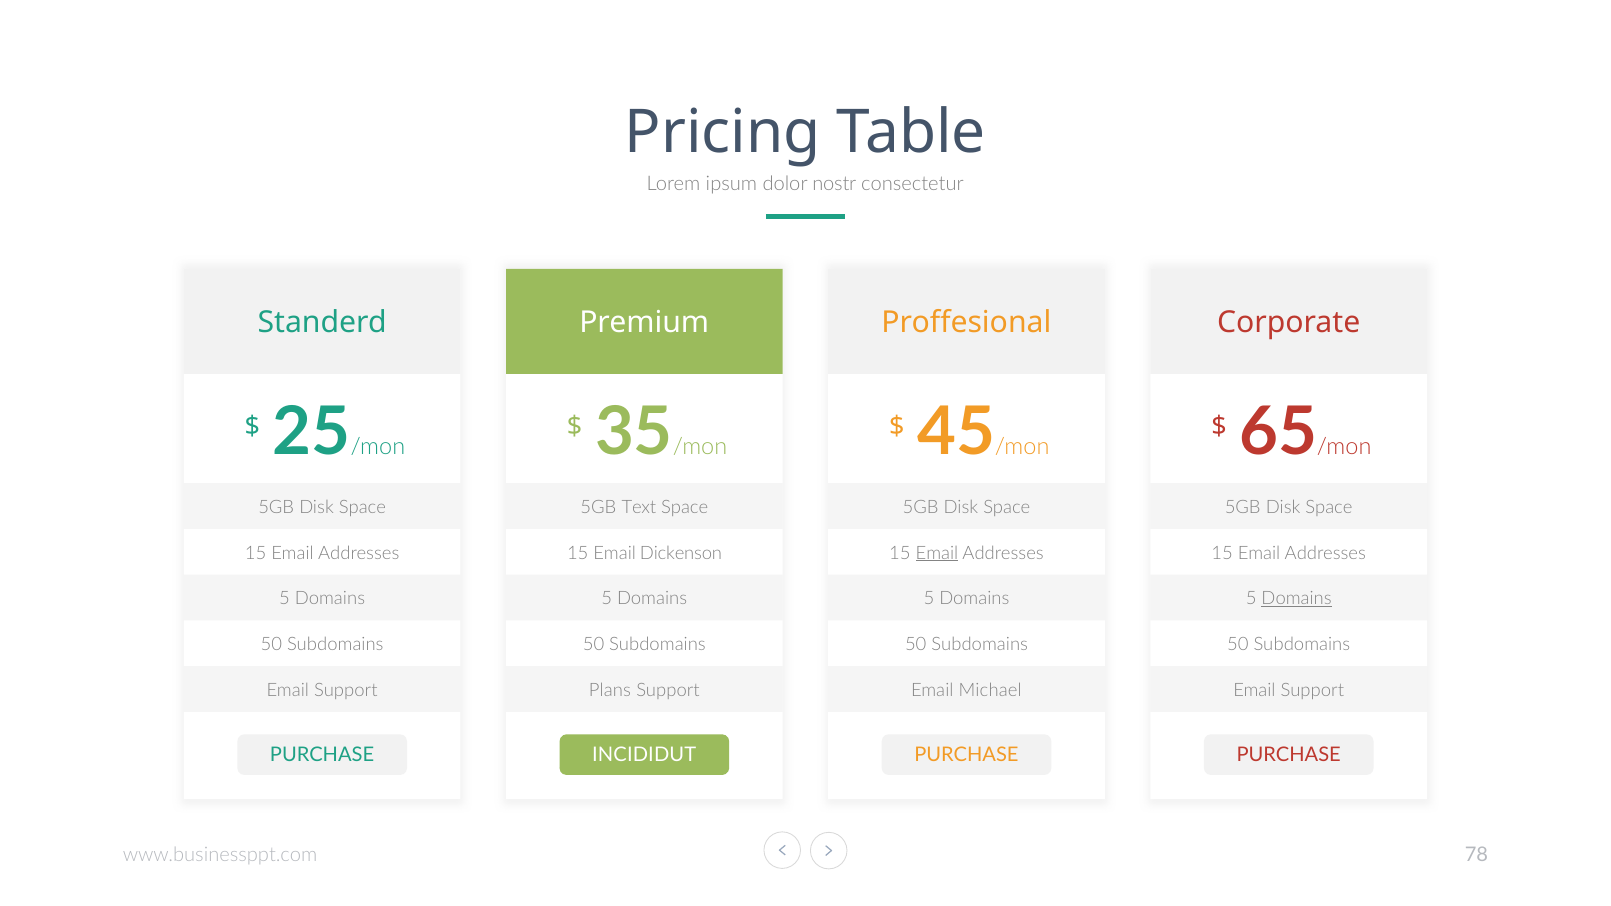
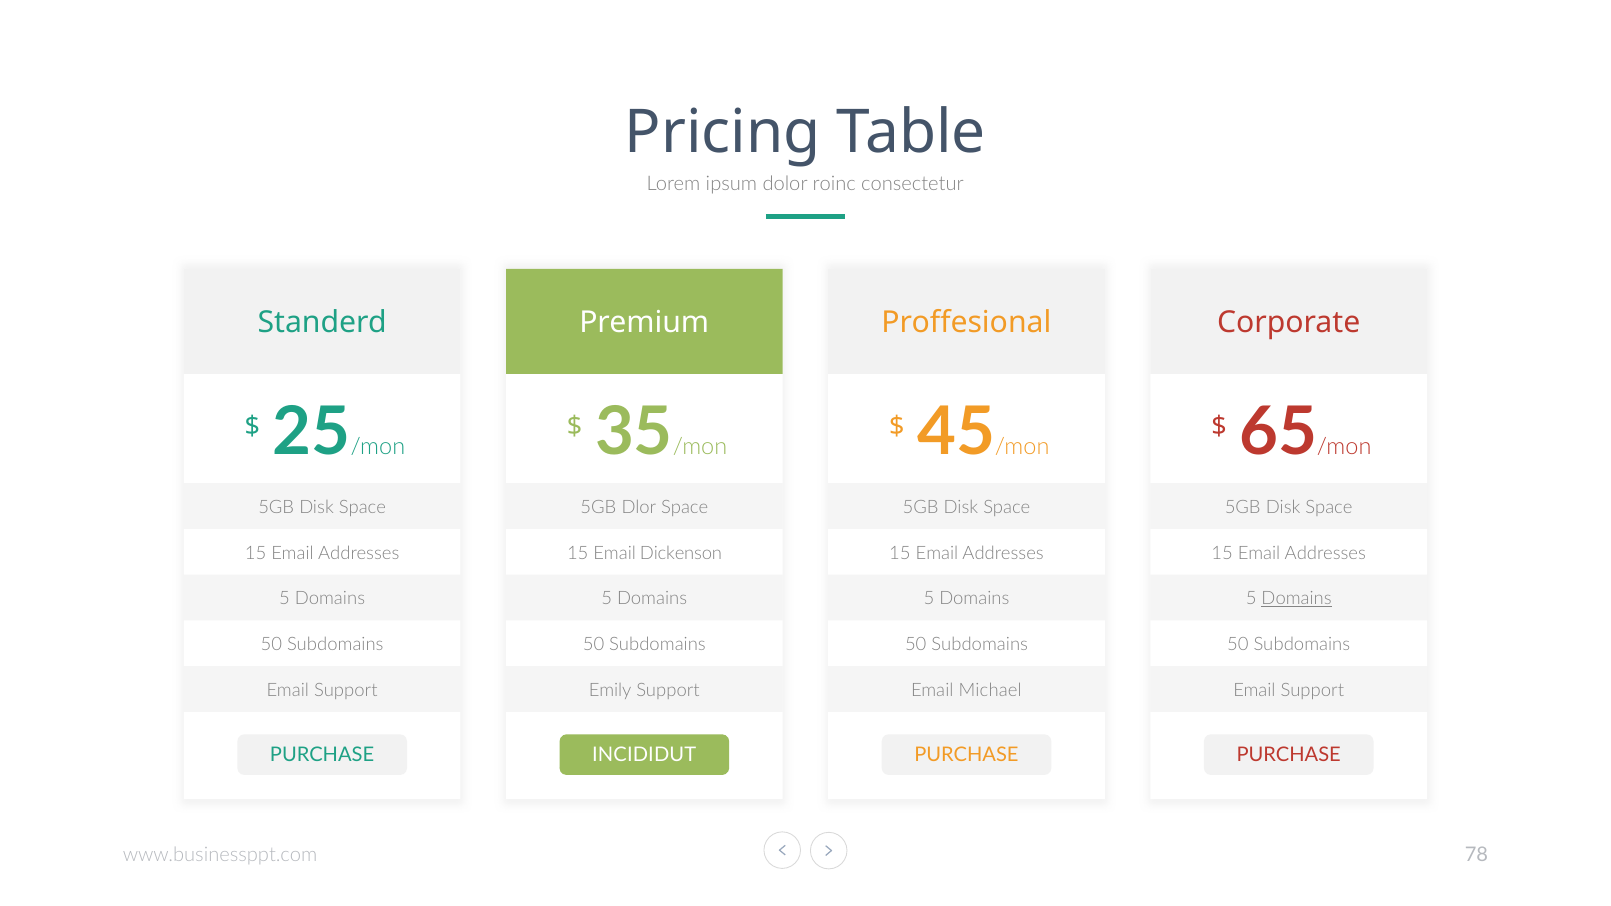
nostr: nostr -> roinc (834, 184)
Text: Text -> Dlor (639, 507)
Email underline: present -> none (937, 553)
Plans: Plans -> Emily (610, 690)
